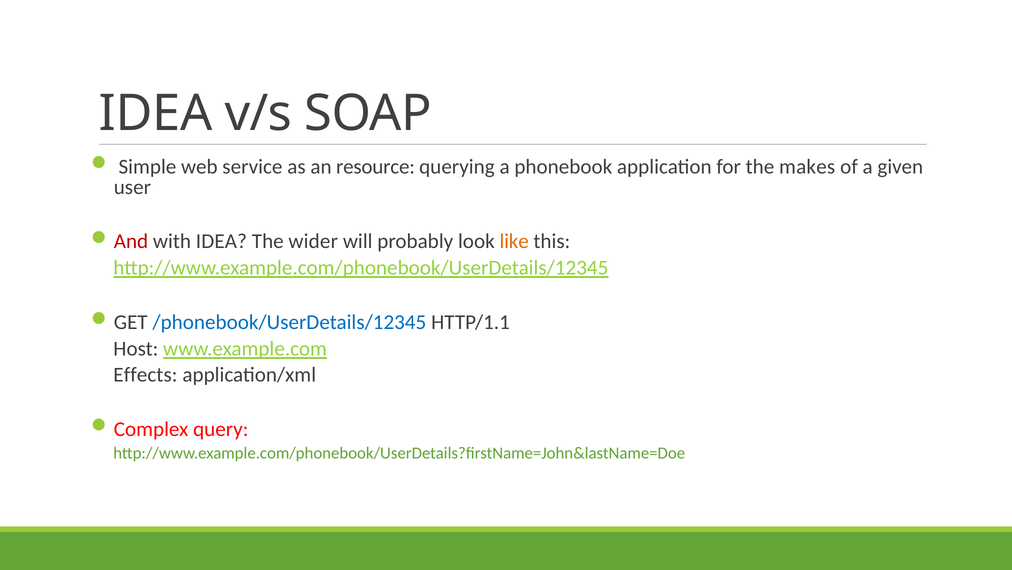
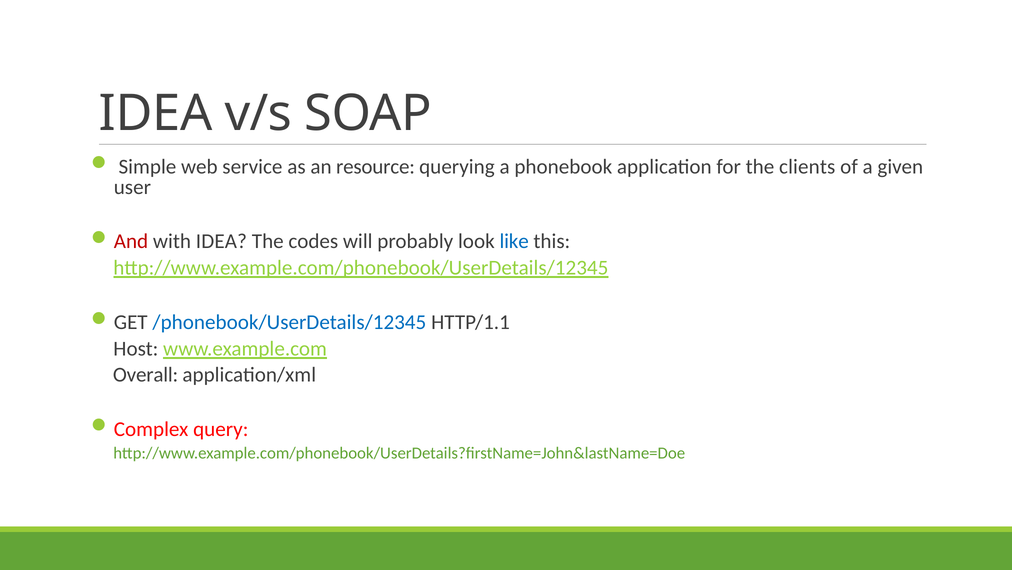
makes: makes -> clients (807, 166)
wider: wider -> codes (313, 241)
like colour: orange -> blue (514, 241)
Effects: Effects -> Overall (146, 374)
